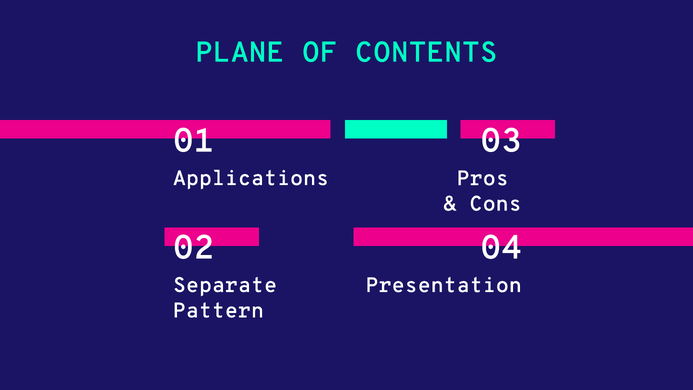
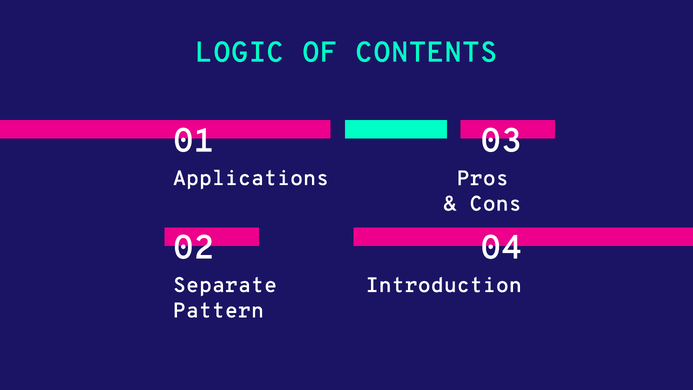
PLANE: PLANE -> LOGIC (240, 52)
Presentation: Presentation -> Introduction (444, 285)
